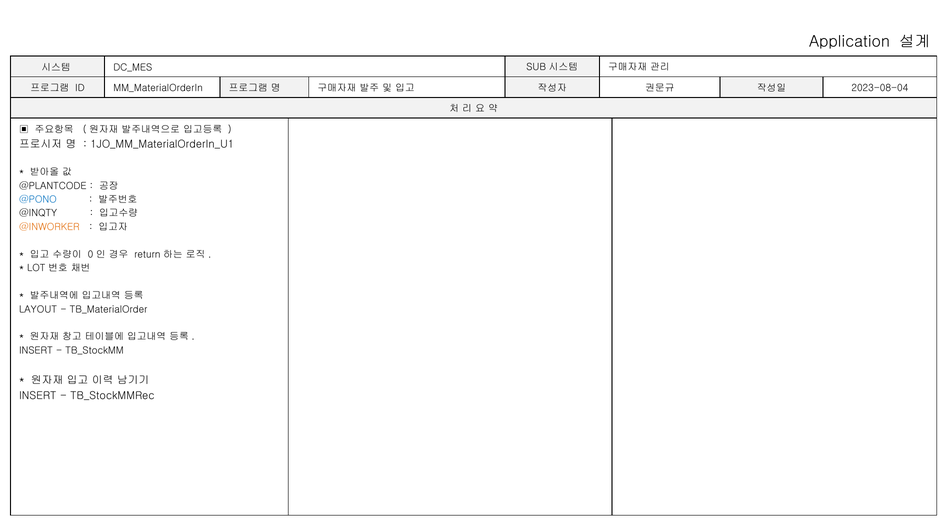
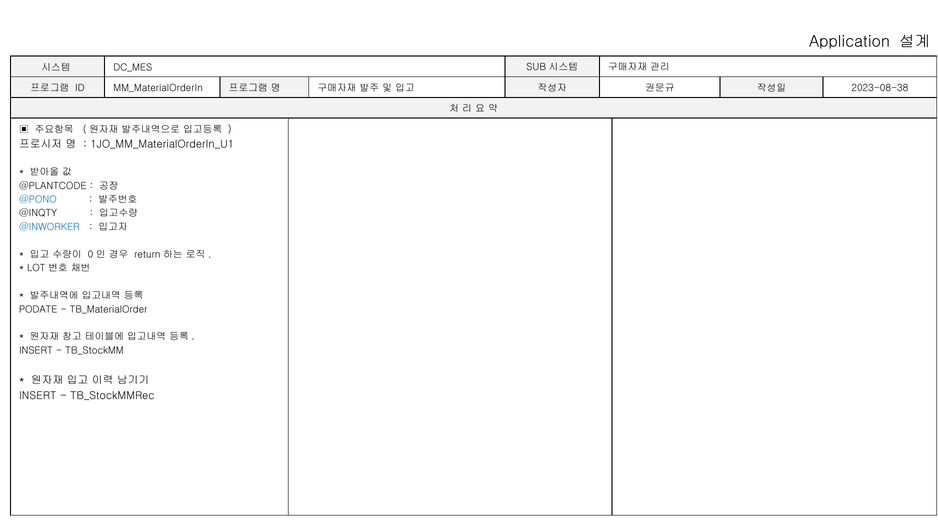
2023-08-04: 2023-08-04 -> 2023-08-38 (880, 88)
@INWORKER colour: orange -> blue (49, 227)
LAYOUT: LAYOUT -> PODATE (38, 309)
